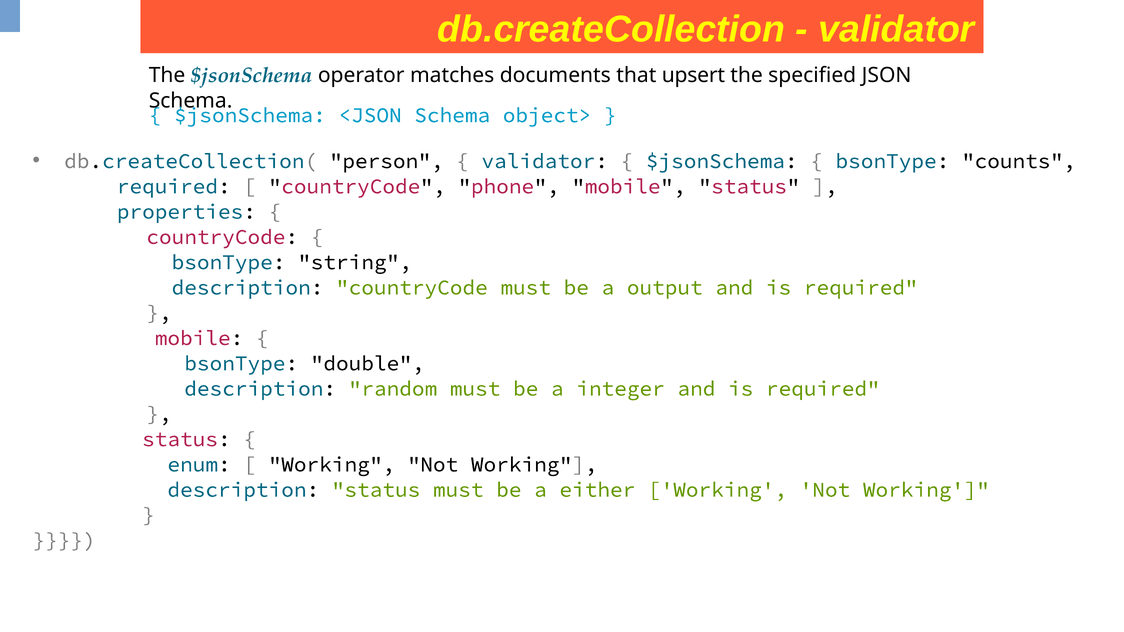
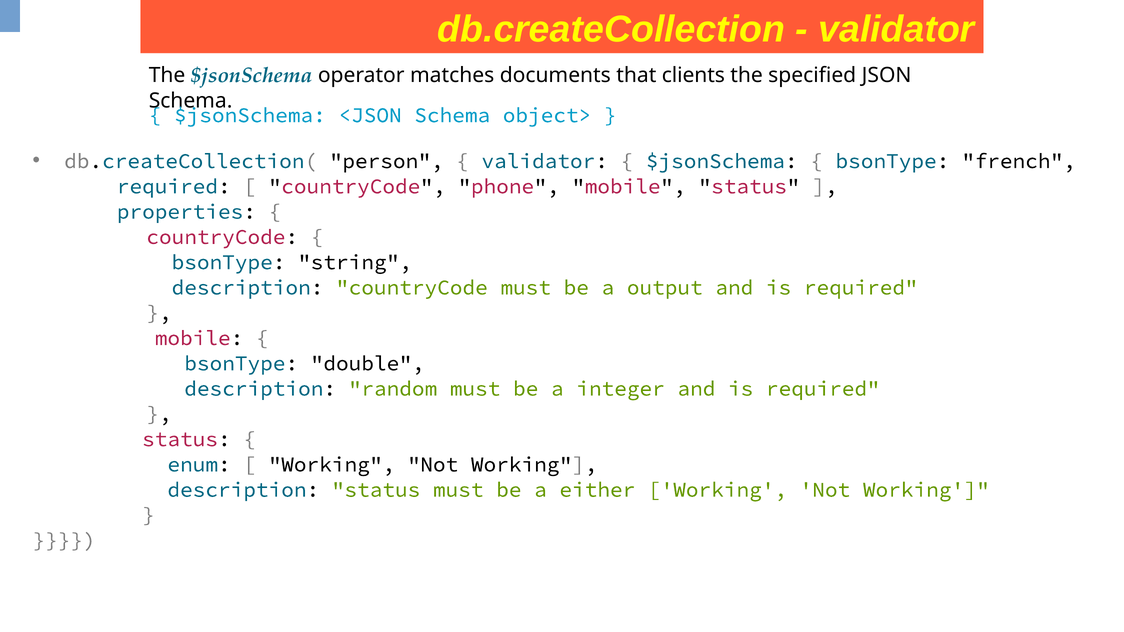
upsert: upsert -> clients (693, 75)
counts: counts -> french (1019, 161)
